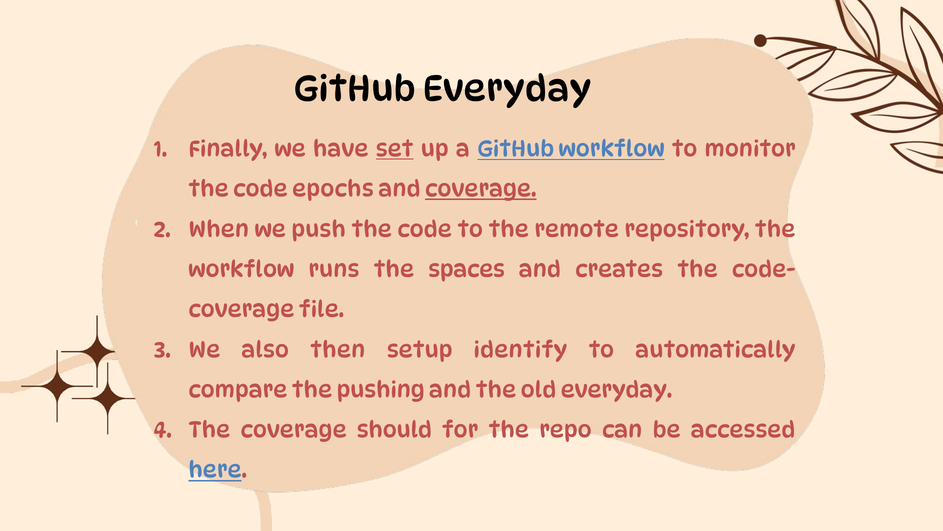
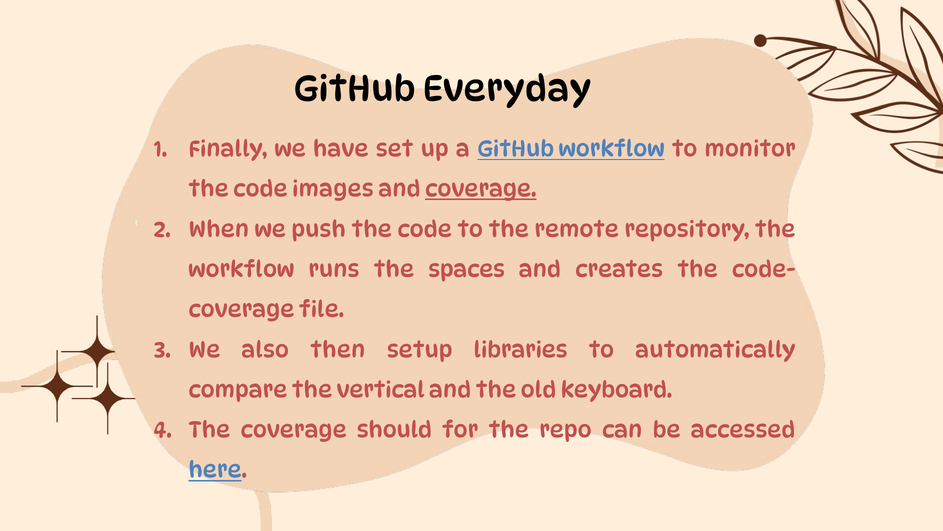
set underline: present -> none (395, 149)
epochs: epochs -> images (333, 189)
identify: identify -> libraries (521, 350)
pushing: pushing -> vertical (381, 390)
old everyday: everyday -> keyboard (616, 390)
